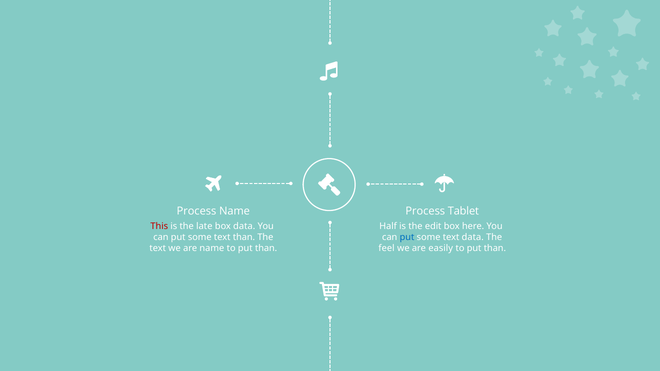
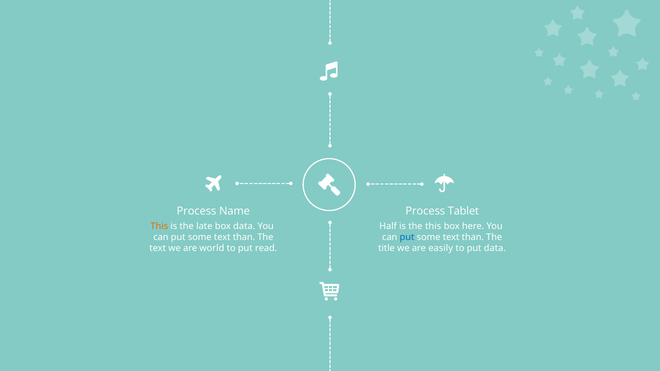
This colour: red -> orange (159, 226)
the edit: edit -> this (433, 226)
data: data -> than (473, 237)
are name: name -> world (212, 248)
than: than -> read (266, 248)
feel: feel -> title (387, 248)
than: than -> data (495, 248)
